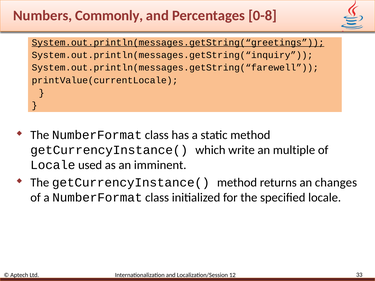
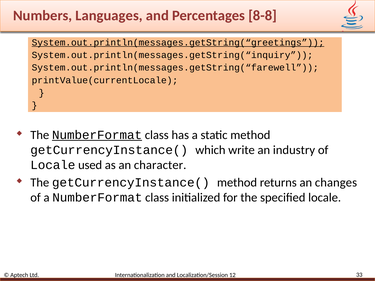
Commonly: Commonly -> Languages (109, 16)
0-8: 0-8 -> 8-8 (263, 16)
NumberFormat underline: none -> present (97, 135)
multiple: multiple -> industry (294, 150)
imminent: imminent -> character (160, 165)
